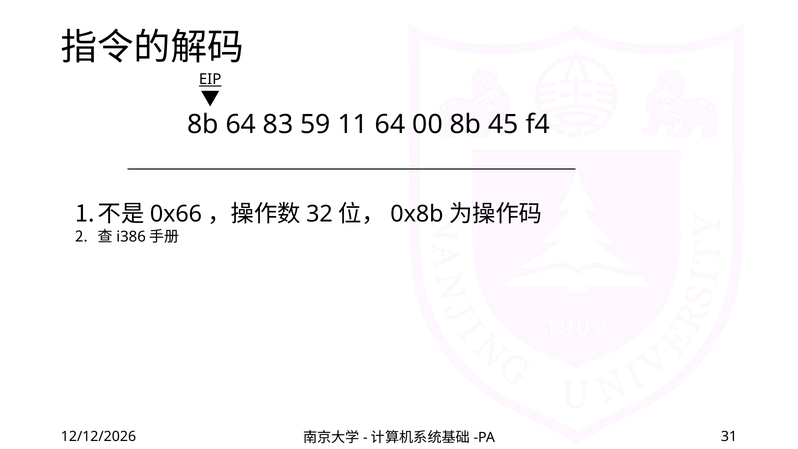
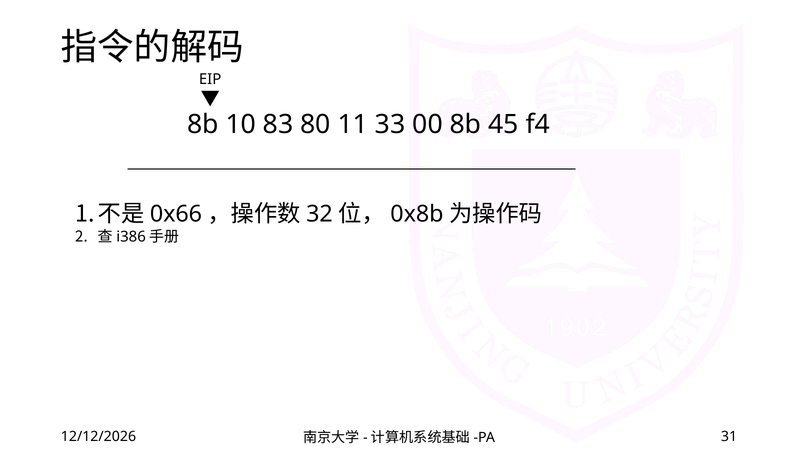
EIP underline: present -> none (210, 79)
8b 64: 64 -> 10 (241, 124)
59: 59 -> 80 (316, 124)
11 64: 64 -> 33 (390, 124)
